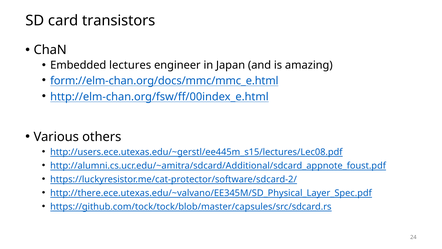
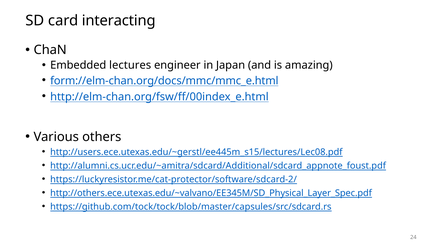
transistors: transistors -> interacting (119, 21)
http://there.ece.utexas.edu/~valvano/EE345M/SD_Physical_Layer_Spec.pdf: http://there.ece.utexas.edu/~valvano/EE345M/SD_Physical_Layer_Spec.pdf -> http://others.ece.utexas.edu/~valvano/EE345M/SD_Physical_Layer_Spec.pdf (211, 193)
